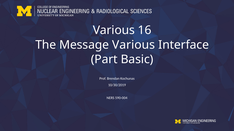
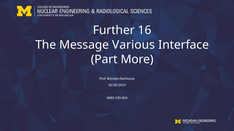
Various: Various -> Further (114, 30)
Basic: Basic -> More (137, 60)
